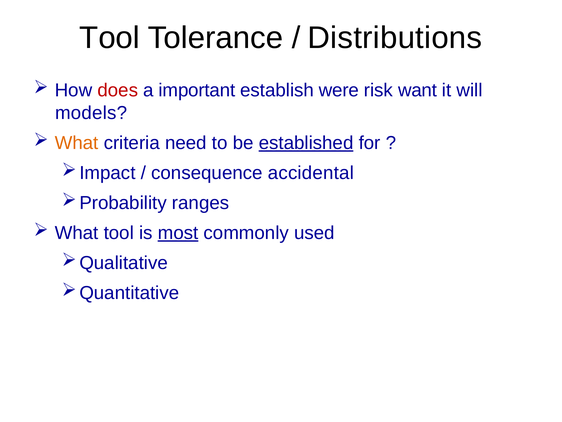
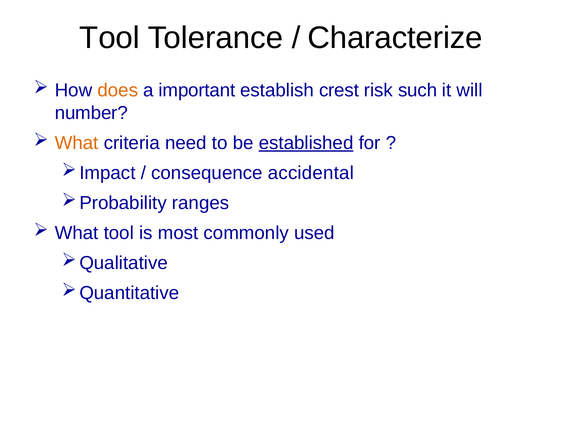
Distributions: Distributions -> Characterize (395, 38)
does colour: red -> orange (118, 90)
were: were -> crest (339, 90)
want: want -> such (418, 90)
models: models -> number (91, 113)
most underline: present -> none (178, 233)
